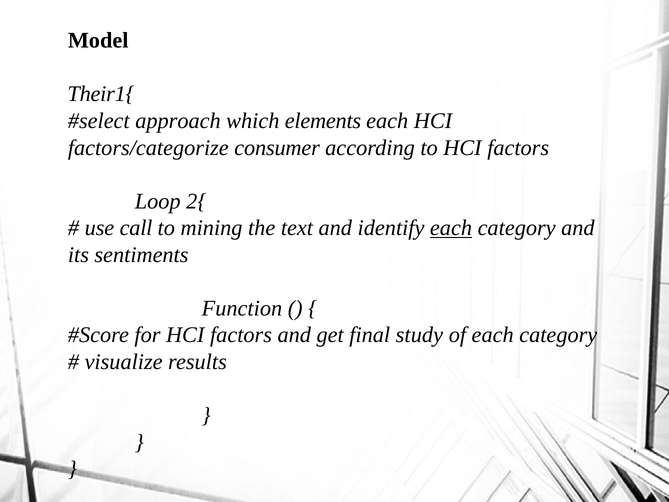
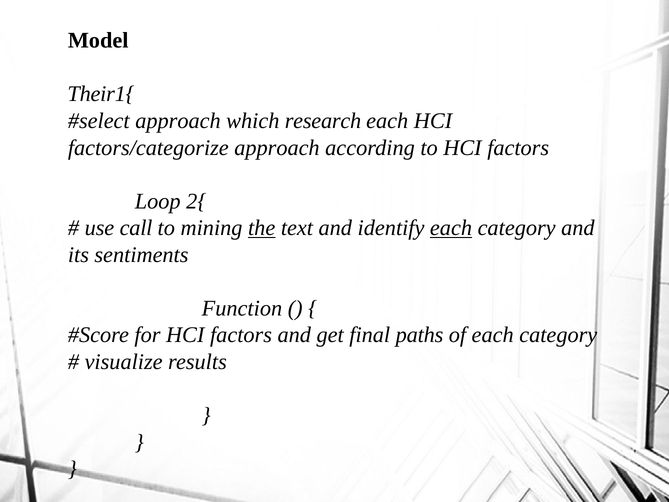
elements: elements -> research (323, 121)
factors/categorize consumer: consumer -> approach (277, 148)
the underline: none -> present (262, 228)
study: study -> paths (420, 335)
